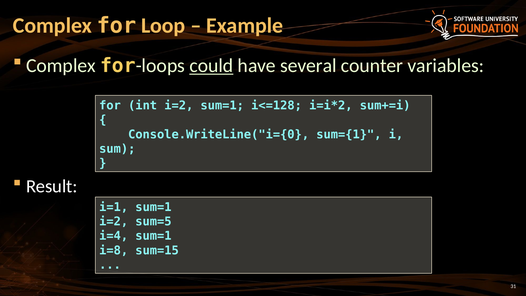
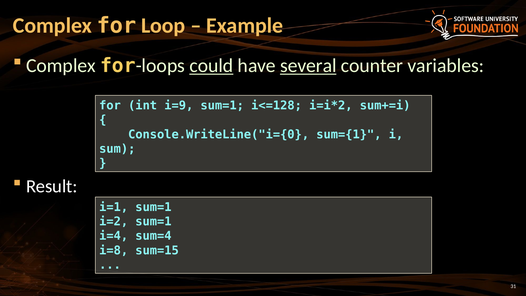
several underline: none -> present (308, 66)
int i=2: i=2 -> i=9 (179, 105)
i=2 sum=5: sum=5 -> sum=1 (153, 221)
i=4 sum=1: sum=1 -> sum=4 (153, 236)
